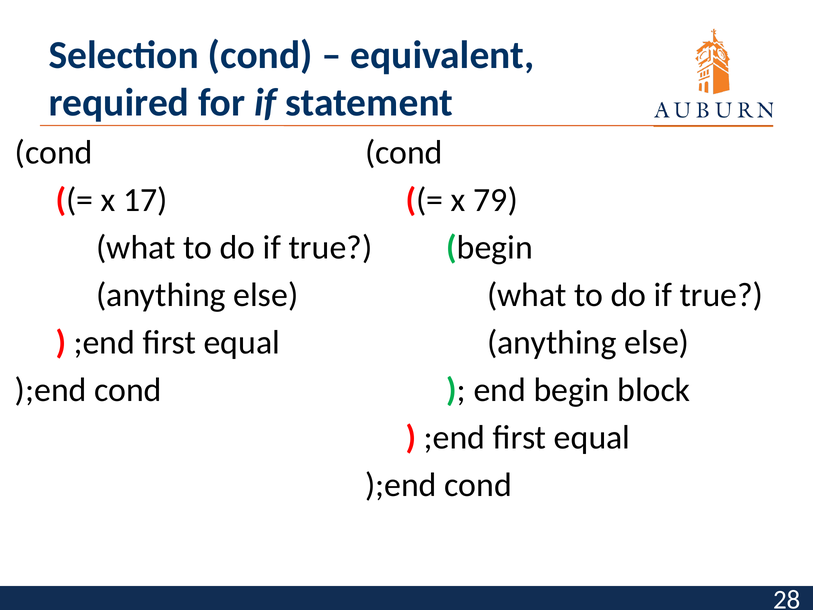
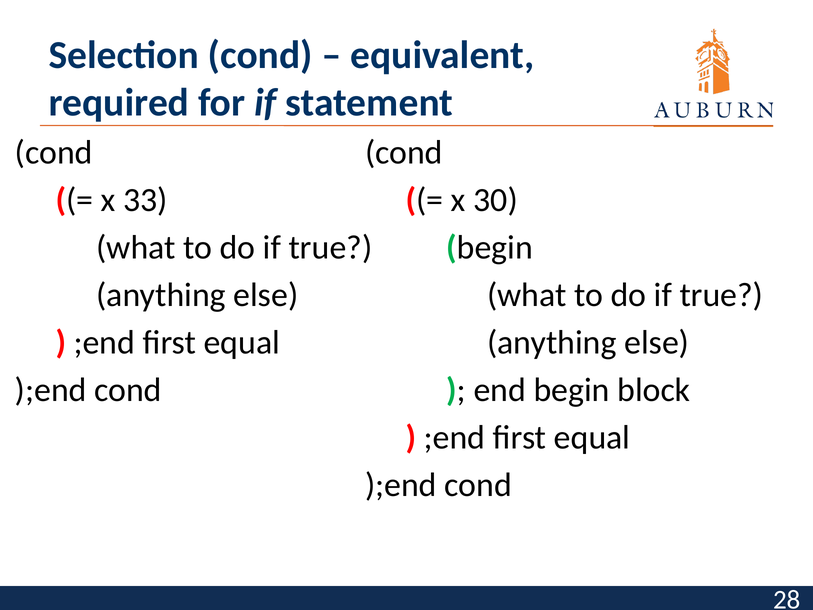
17: 17 -> 33 (145, 200)
79: 79 -> 30 (495, 200)
